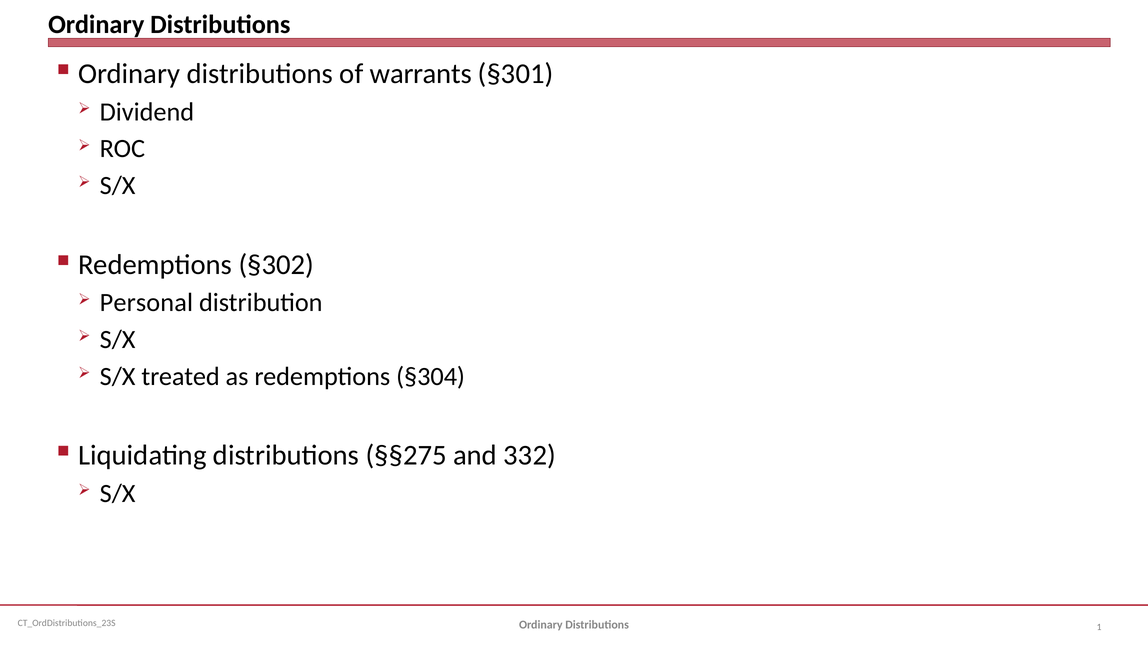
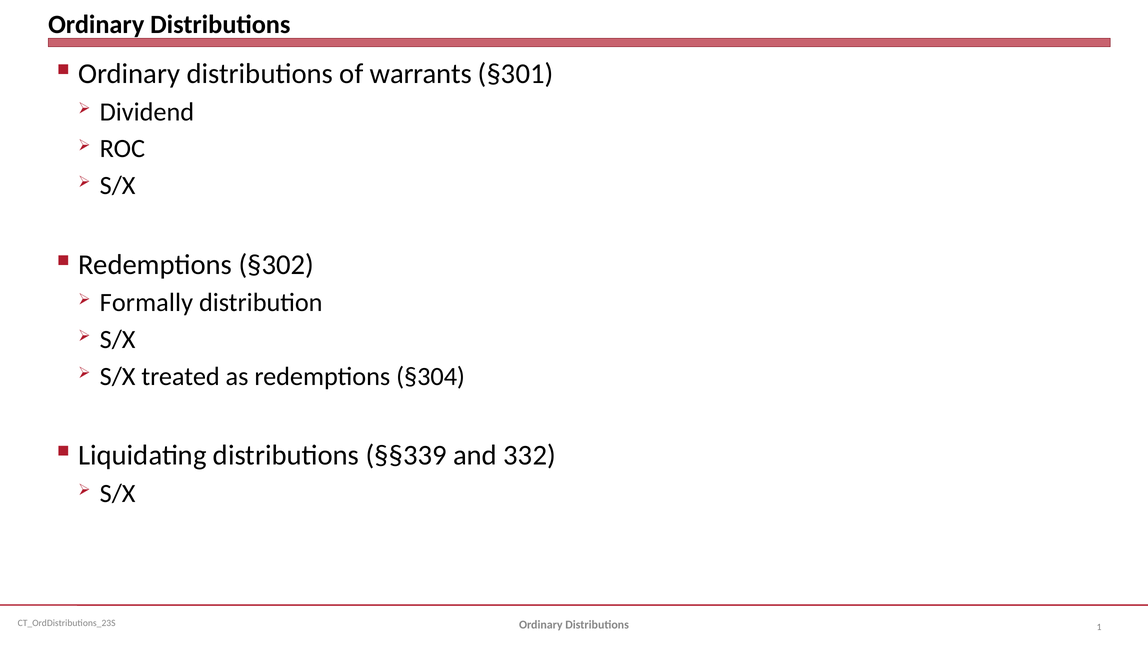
Personal: Personal -> Formally (146, 303)
§§275: §§275 -> §§339 (406, 455)
